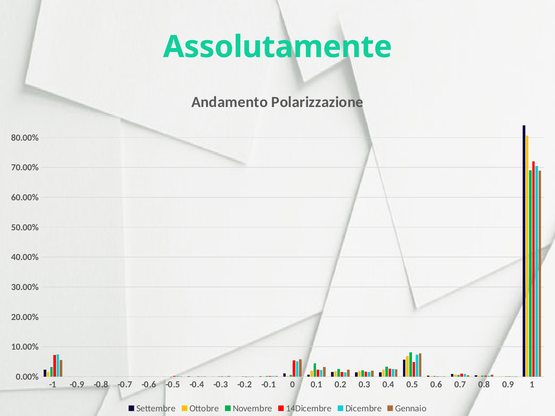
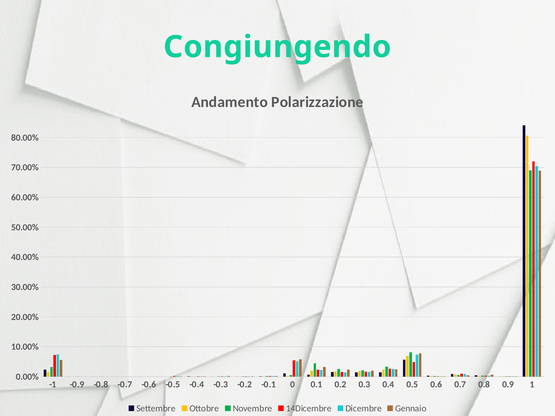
Assolutamente: Assolutamente -> Congiungendo (277, 47)
